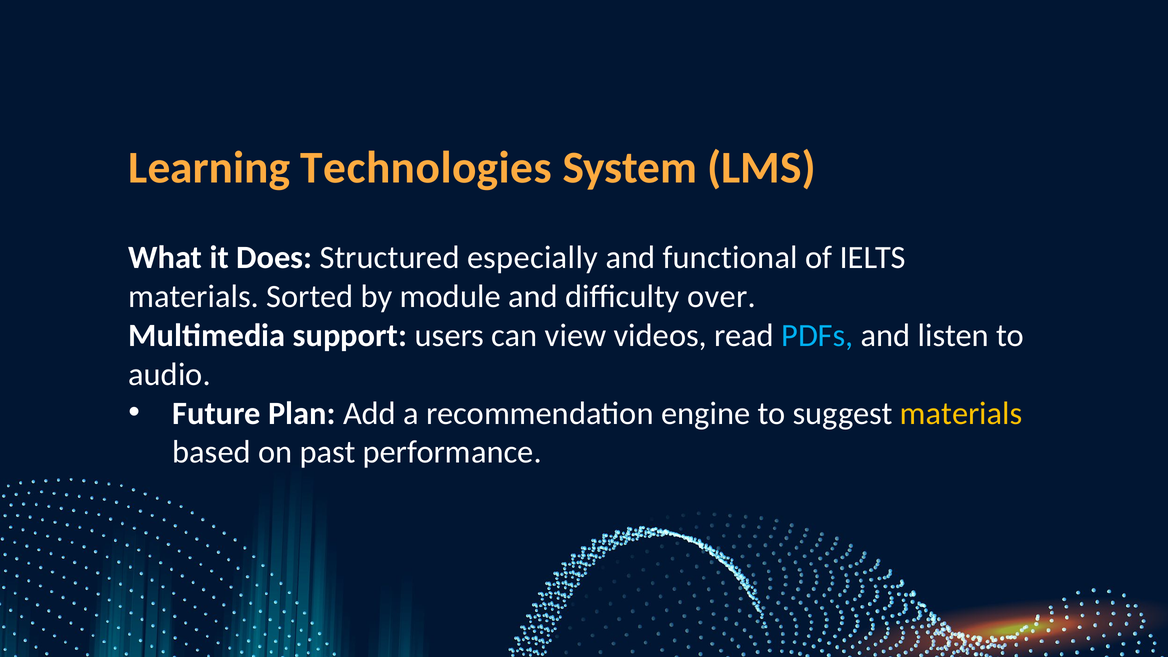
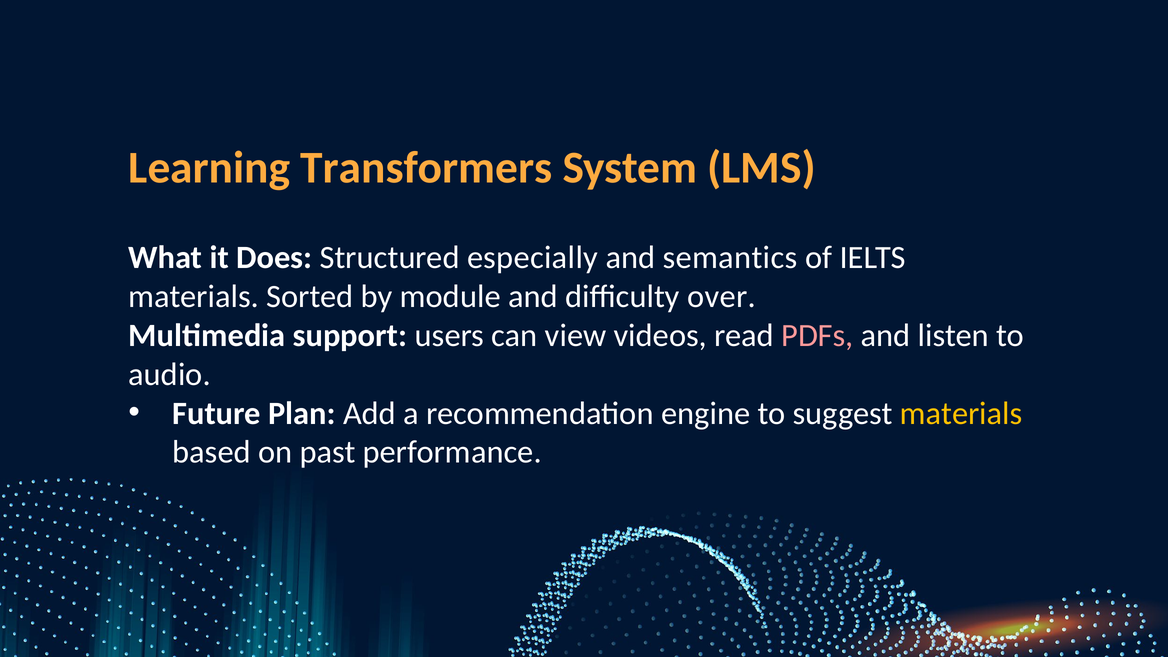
Technologies: Technologies -> Transformers (426, 168)
functional: functional -> semantics (730, 258)
PDFs colour: light blue -> pink (817, 335)
